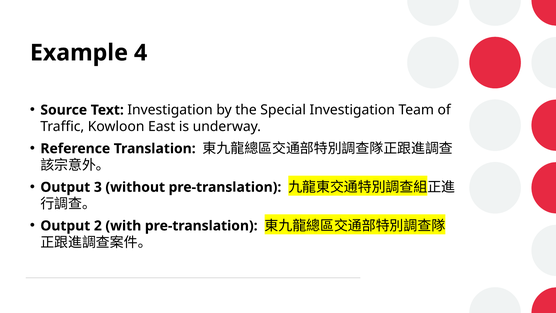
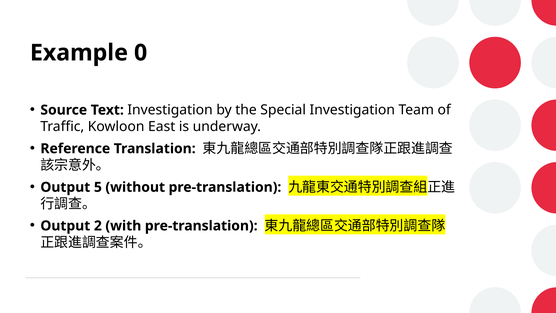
4: 4 -> 0 (141, 53)
3: 3 -> 5 (98, 187)
